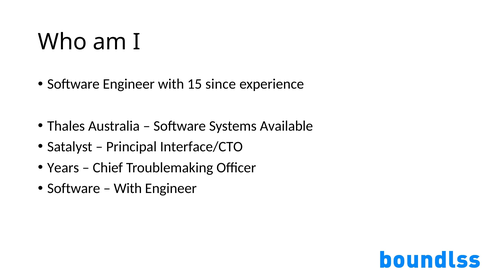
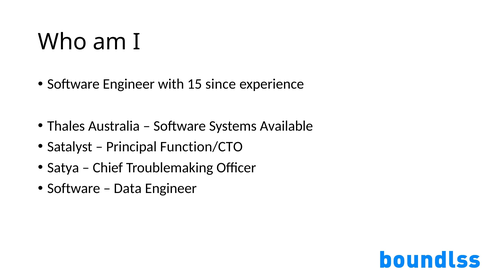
Interface/CTO: Interface/CTO -> Function/CTO (201, 147)
Years: Years -> Satya (63, 167)
With: With -> Data (128, 188)
